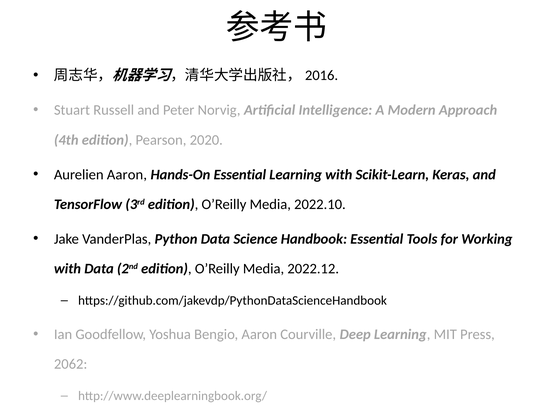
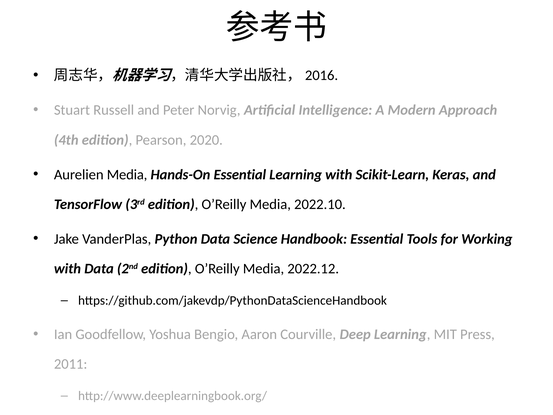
Aurelien Aaron: Aaron -> Media (127, 174)
2062: 2062 -> 2011 (71, 364)
